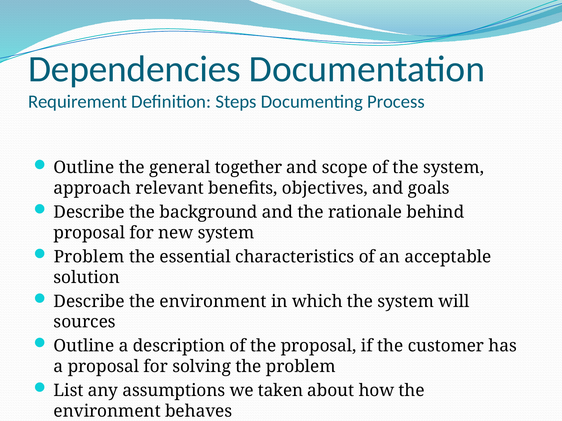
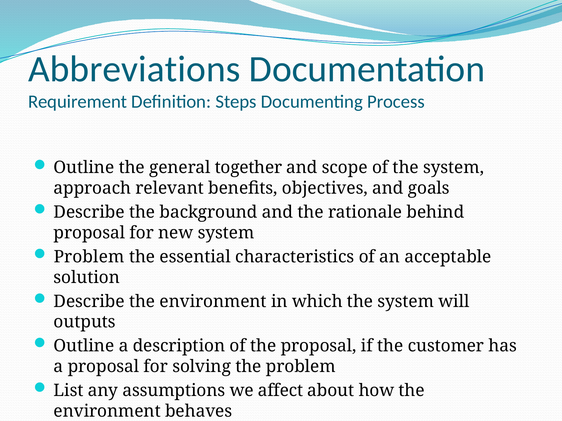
Dependencies: Dependencies -> Abbreviations (134, 69)
sources: sources -> outputs (85, 322)
taken: taken -> affect (281, 391)
